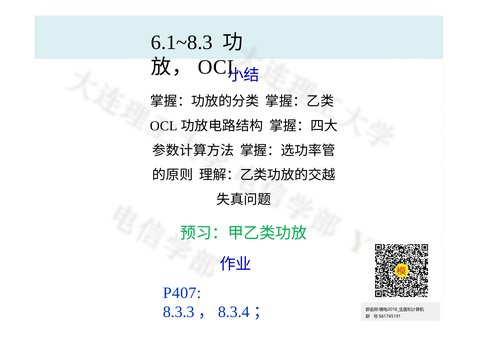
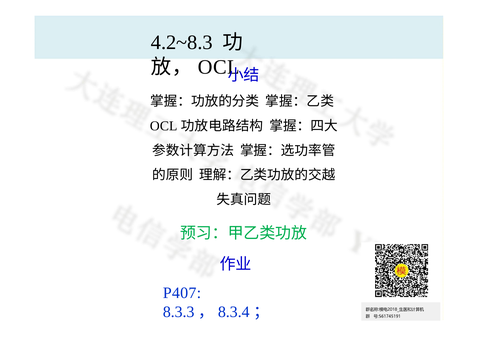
6.1~8.3: 6.1~8.3 -> 4.2~8.3 (182, 43)
